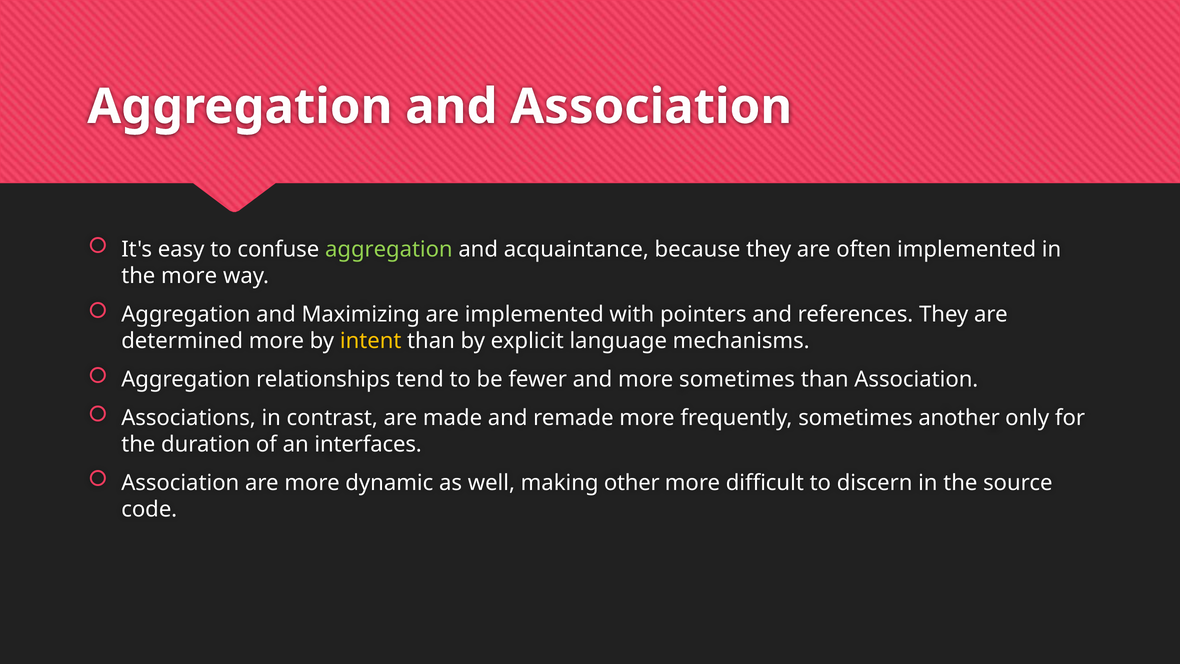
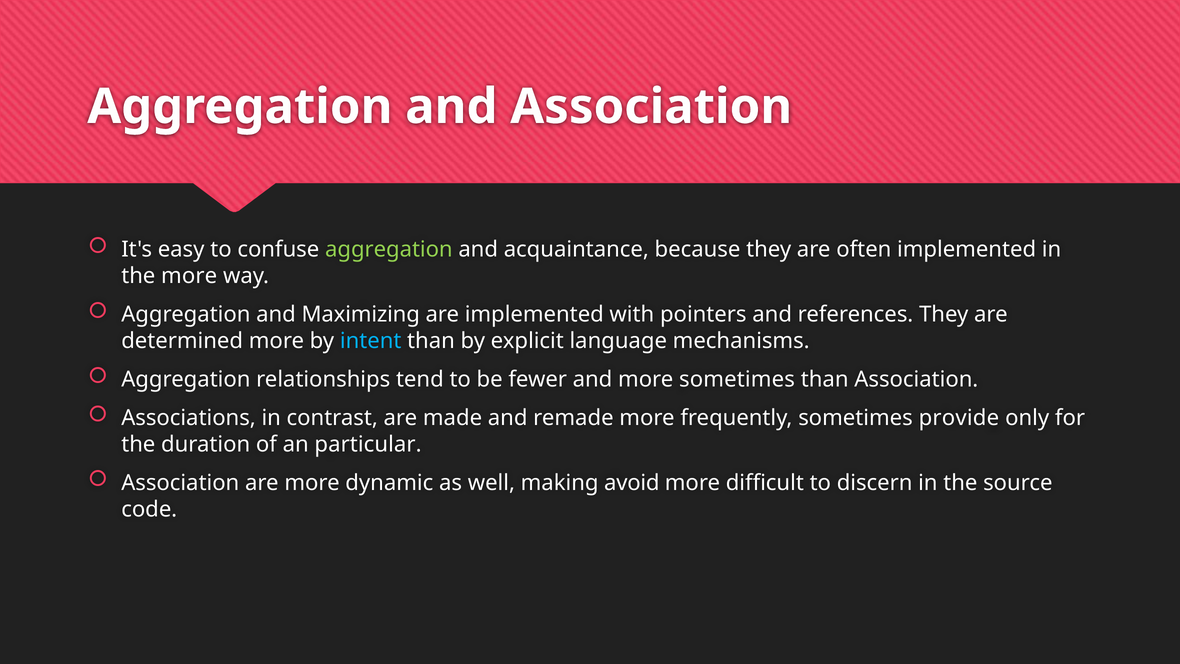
intent colour: yellow -> light blue (371, 341)
another: another -> provide (959, 418)
interfaces: interfaces -> particular (368, 444)
other: other -> avoid (632, 483)
